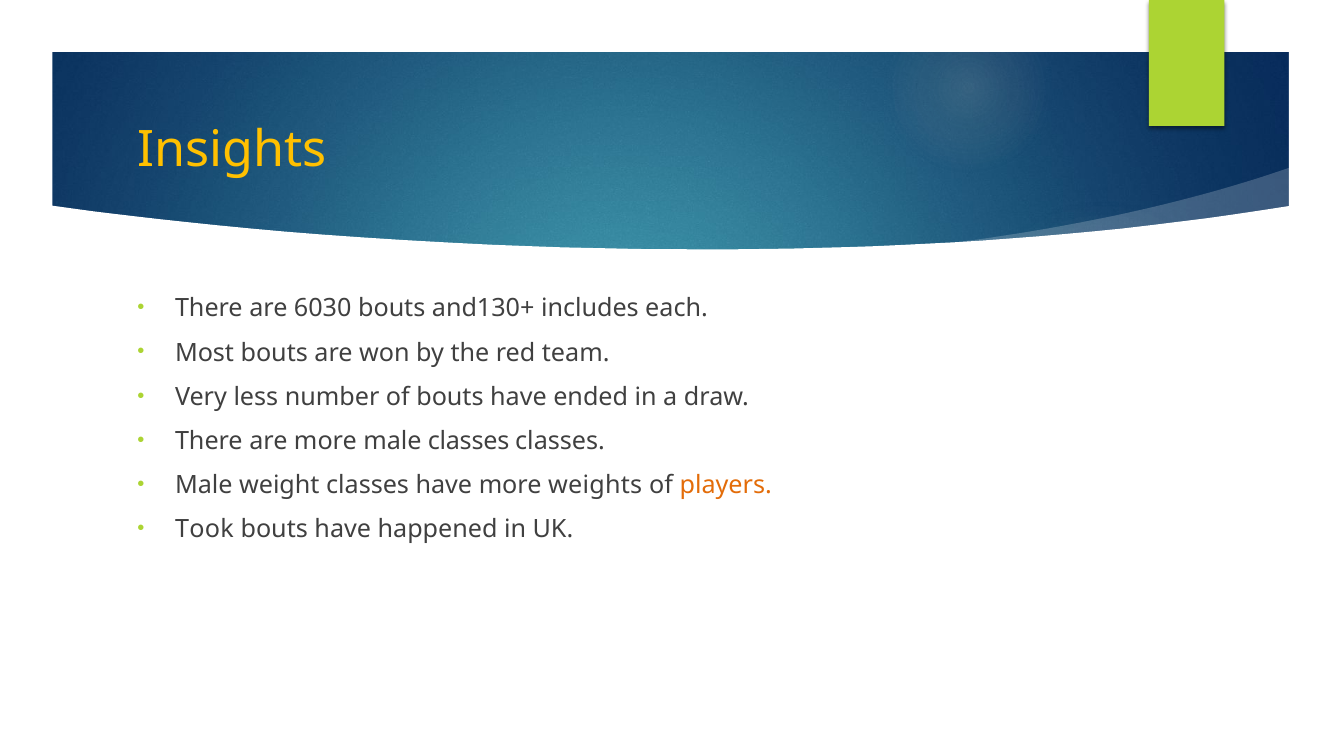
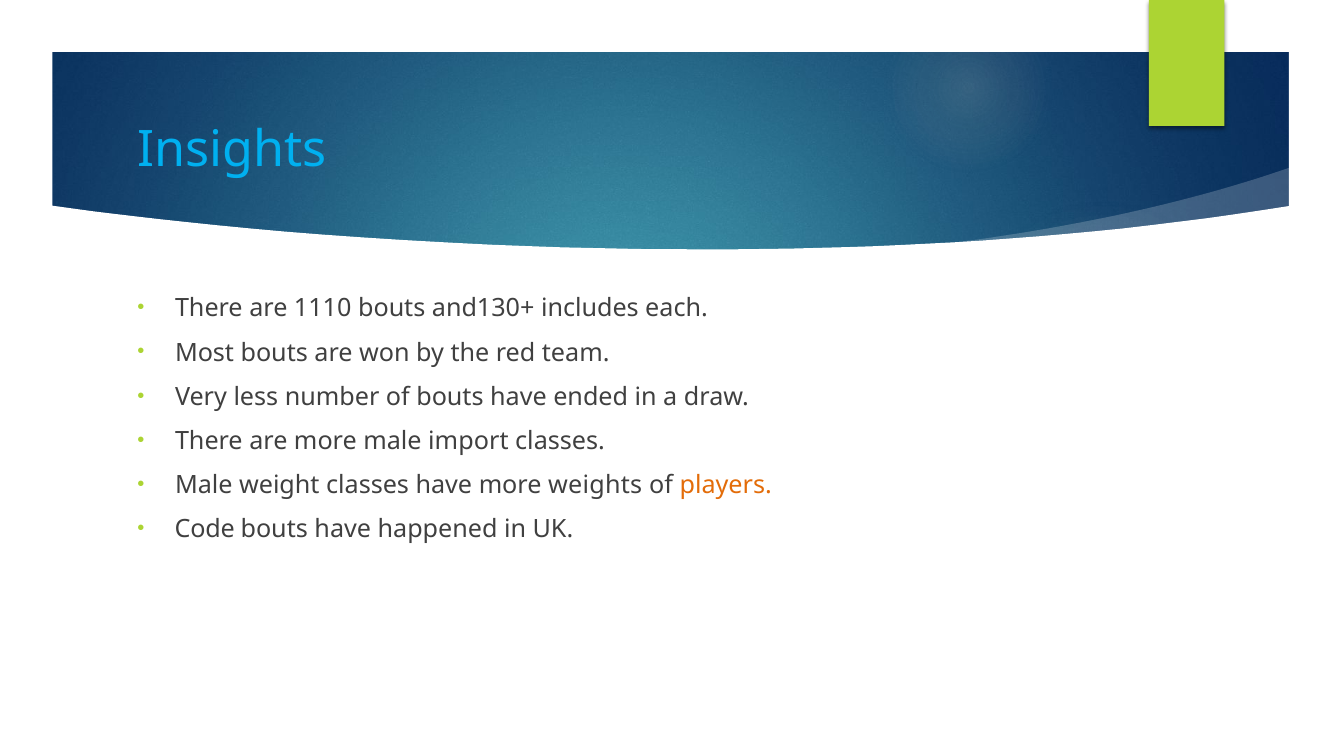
Insights colour: yellow -> light blue (232, 150)
6030: 6030 -> 1110 (323, 308)
male classes: classes -> import (468, 441)
Took: Took -> Code (205, 529)
